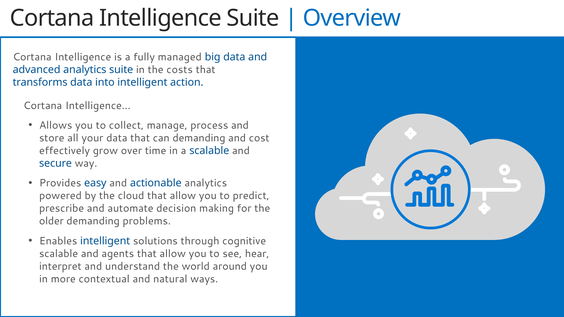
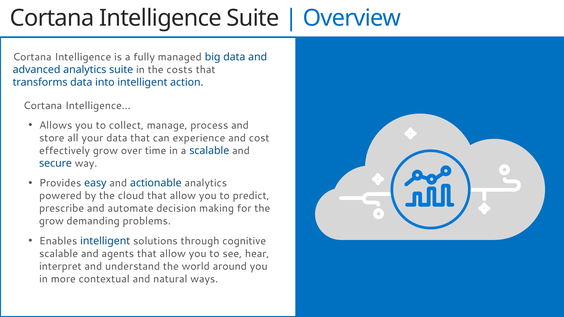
can demanding: demanding -> experience (199, 138)
older: older -> grow (51, 221)
